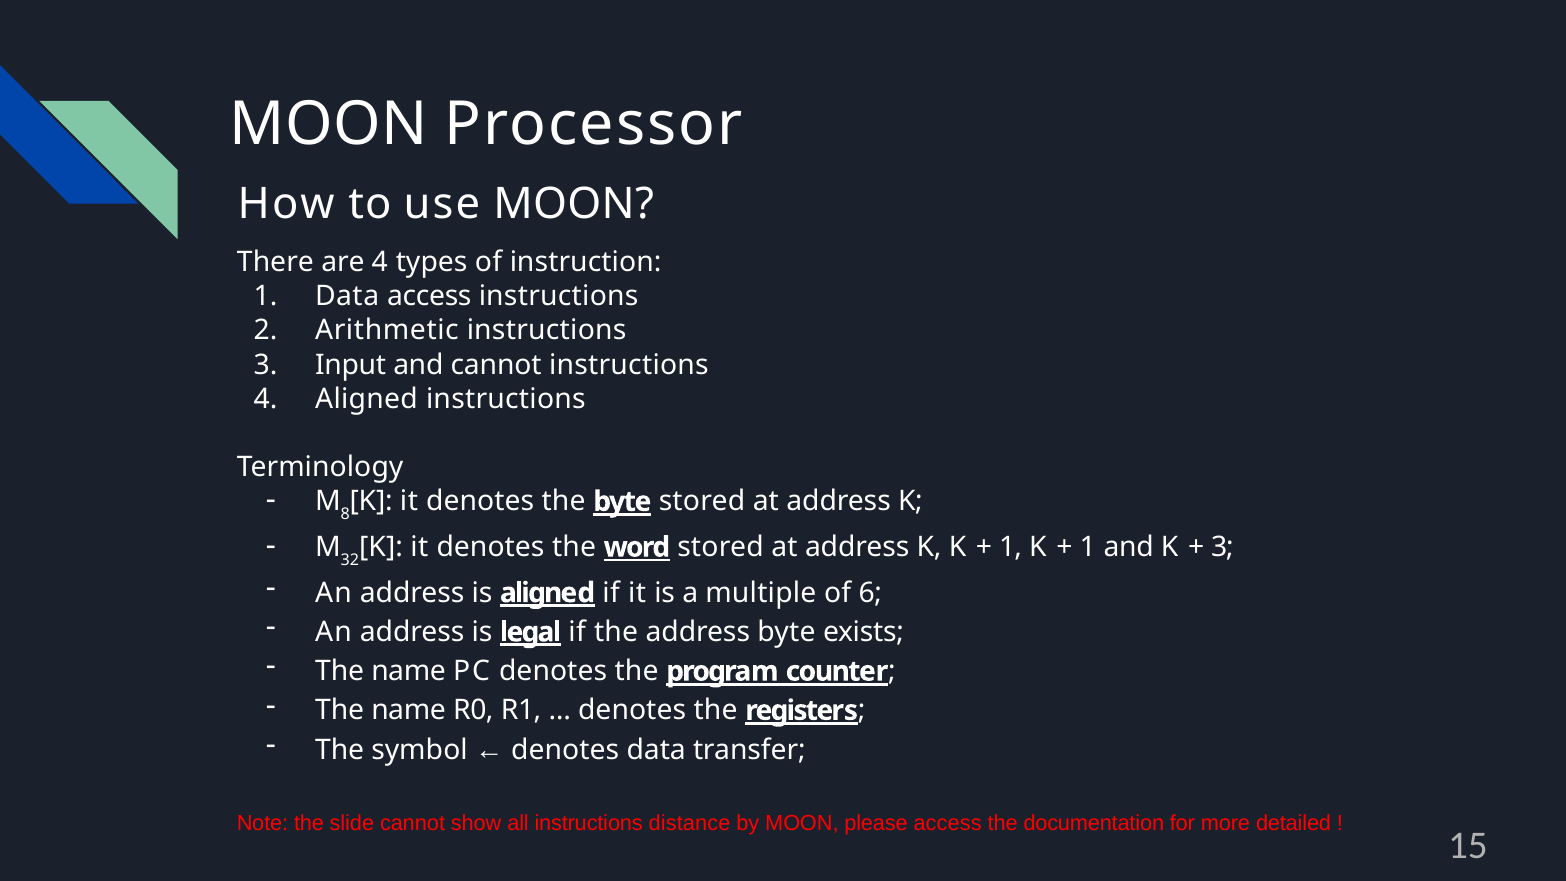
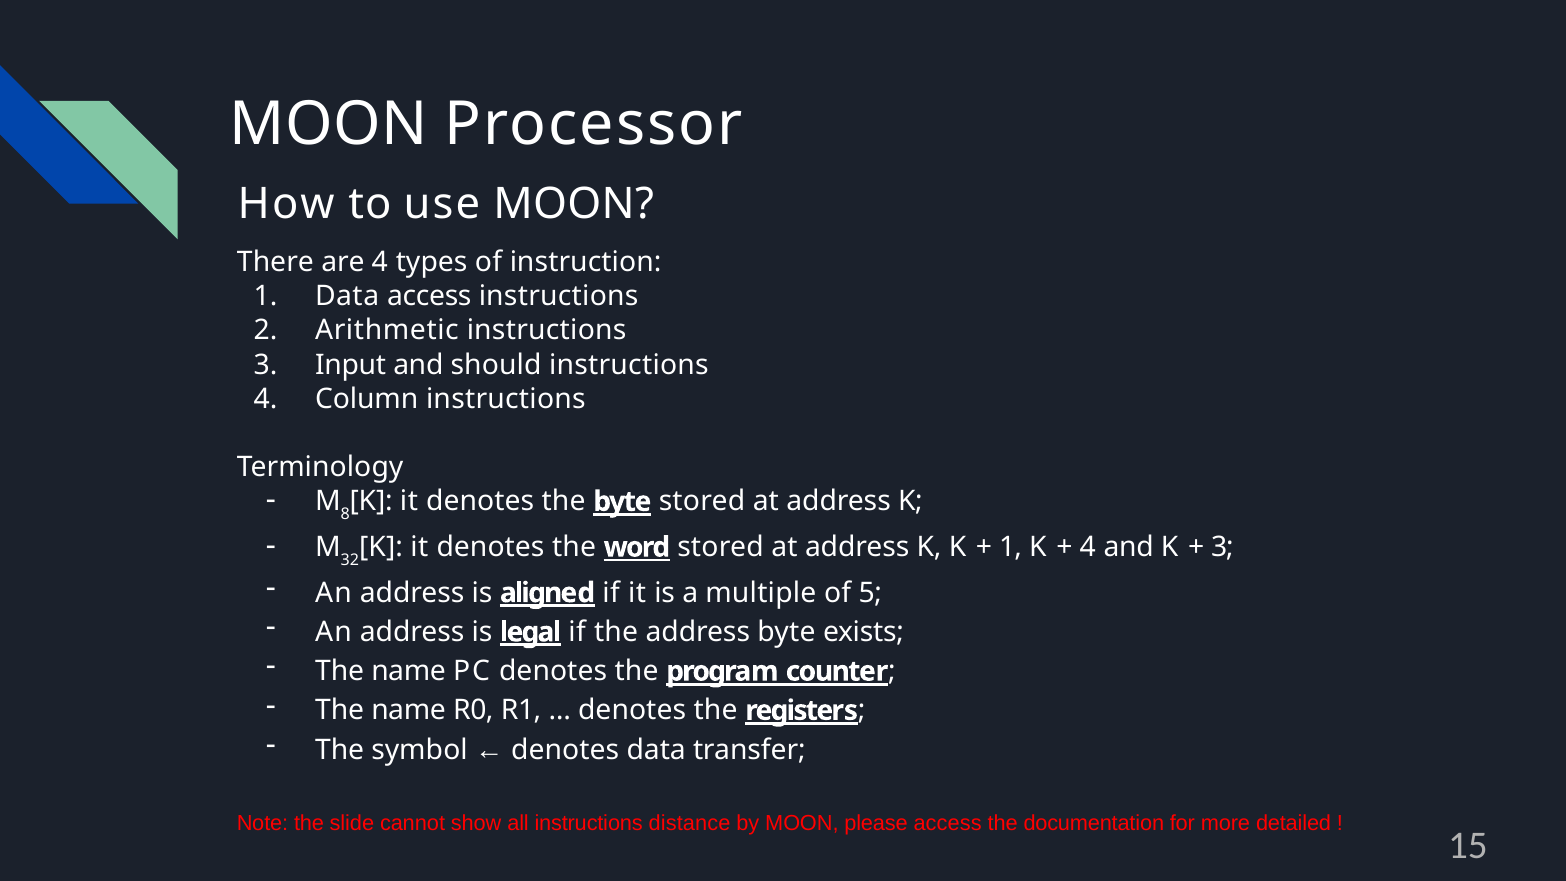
and cannot: cannot -> should (496, 365)
4 Aligned: Aligned -> Column (367, 399)
1: 1 -> 4 (1088, 547)
6: 6 -> 5 (870, 593)
